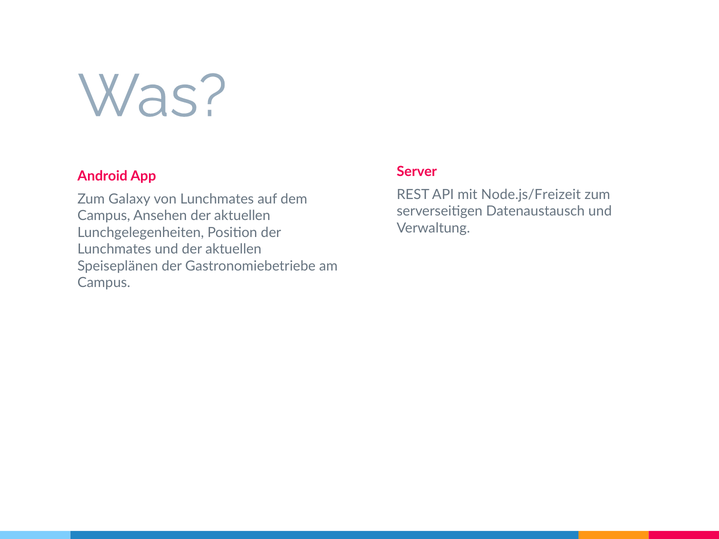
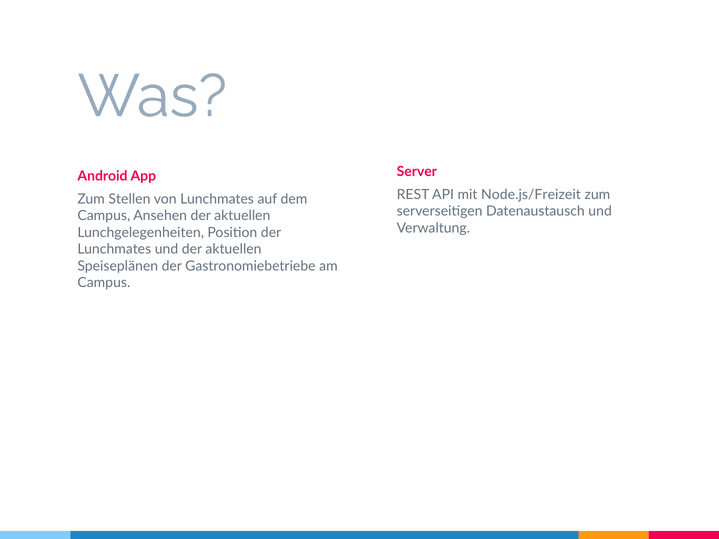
Galaxy: Galaxy -> Stellen (129, 199)
